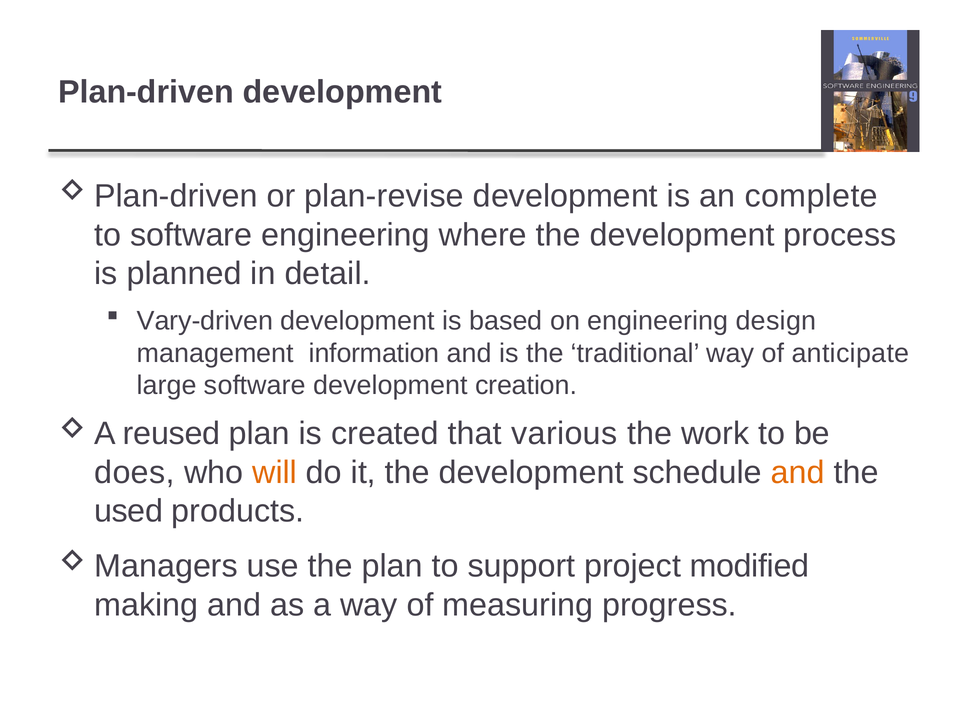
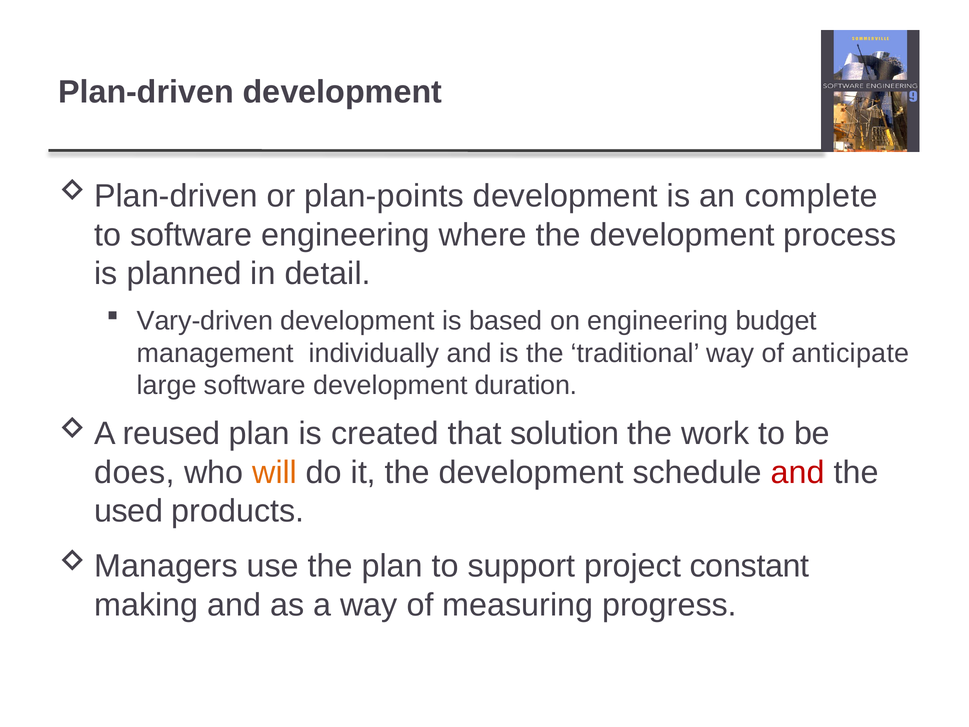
plan-revise: plan-revise -> plan-points (384, 196)
design: design -> budget (776, 321)
information: information -> individually (374, 353)
creation: creation -> duration (526, 385)
various: various -> solution (565, 433)
and colour: orange -> red (798, 472)
modified: modified -> constant (750, 566)
